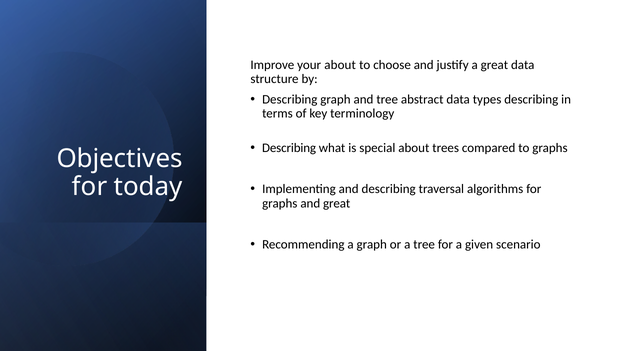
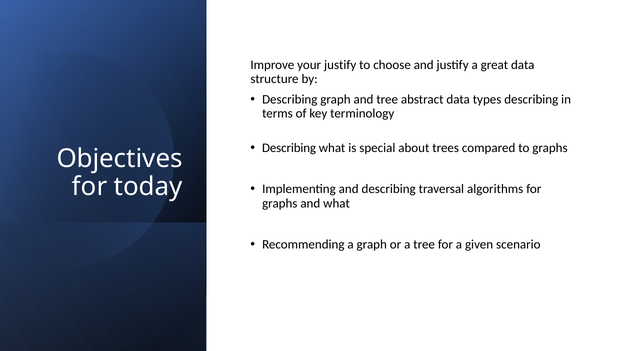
your about: about -> justify (340, 65)
and great: great -> what (337, 203)
